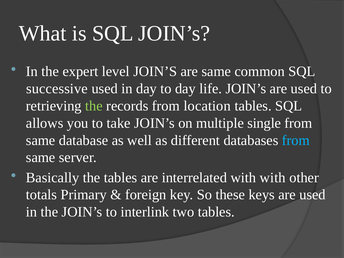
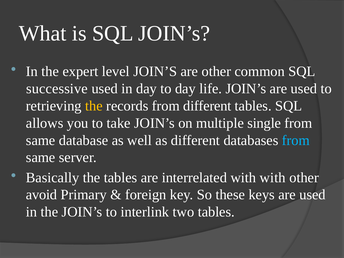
are same: same -> other (216, 71)
the colour: light green -> yellow (94, 106)
from location: location -> different (207, 106)
totals: totals -> avoid (42, 195)
